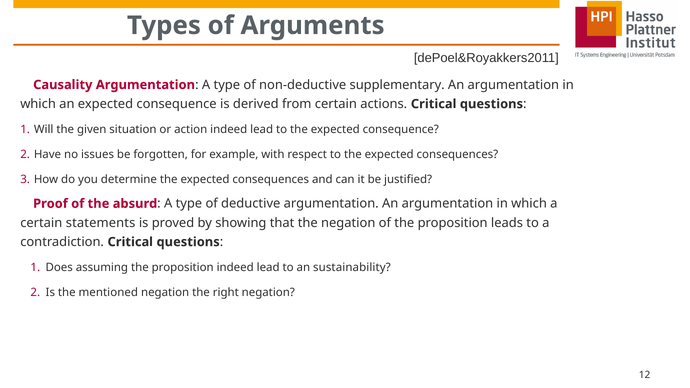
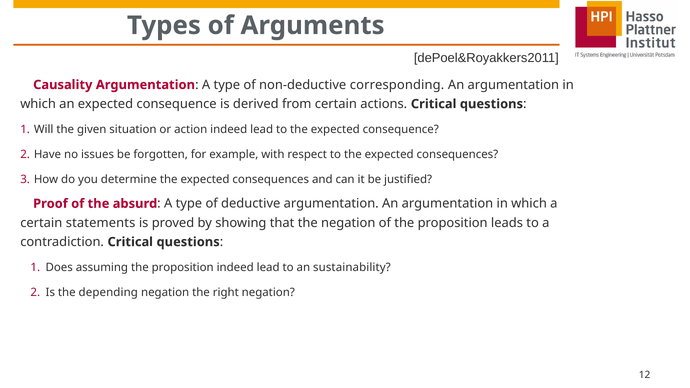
supplementary: supplementary -> corresponding (397, 85)
mentioned: mentioned -> depending (108, 293)
